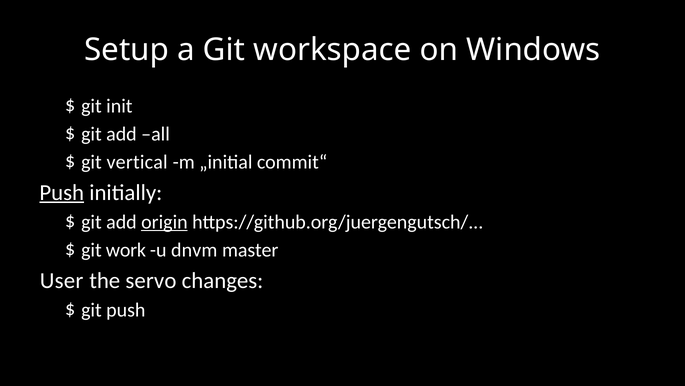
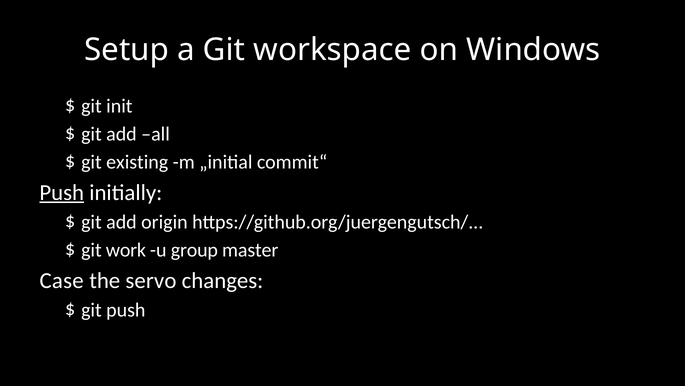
vertical: vertical -> existing (137, 162)
origin underline: present -> none (164, 222)
dnvm: dnvm -> group (194, 250)
User: User -> Case (62, 280)
